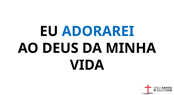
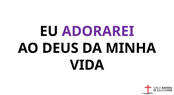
ADORAREI colour: blue -> purple (98, 31)
